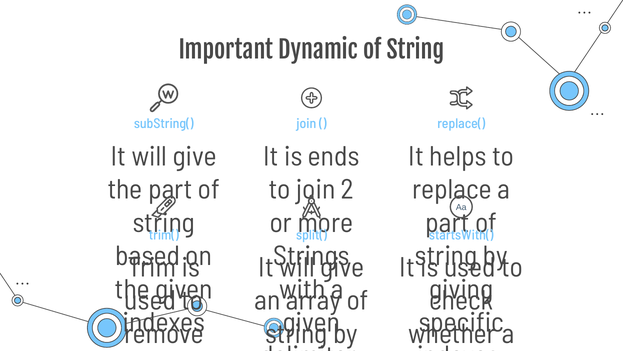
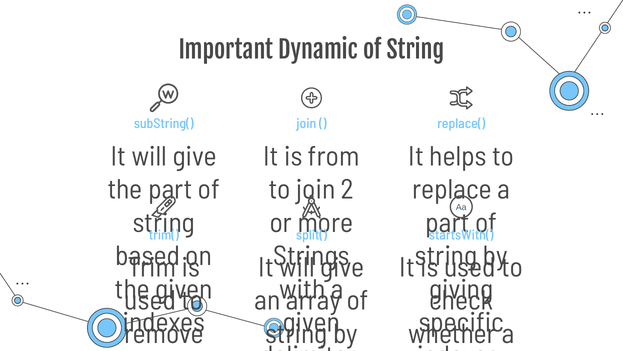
is ends: ends -> from (334, 156)
